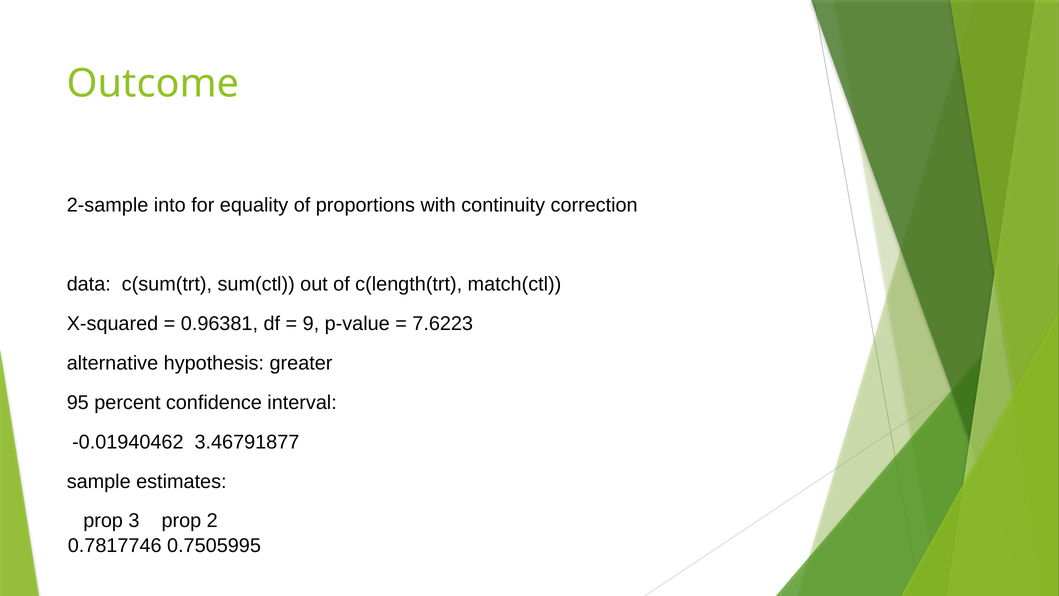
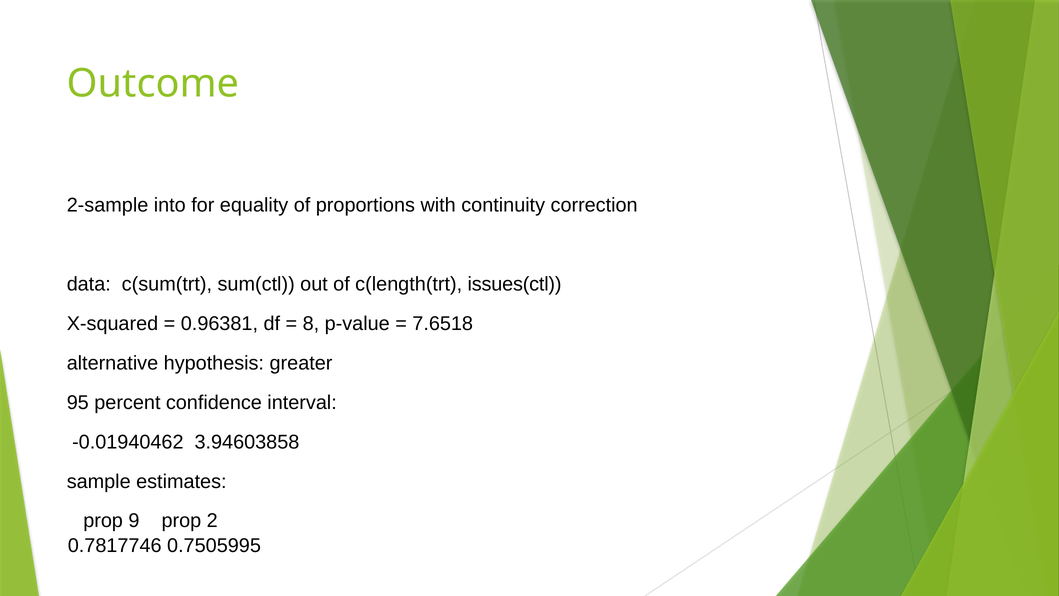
match(ctl: match(ctl -> issues(ctl (515, 284)
9: 9 -> 8 (311, 323)
7.6223: 7.6223 -> 7.6518 (443, 323)
3.46791877: 3.46791877 -> 3.94603858 (247, 442)
3: 3 -> 9 (134, 521)
